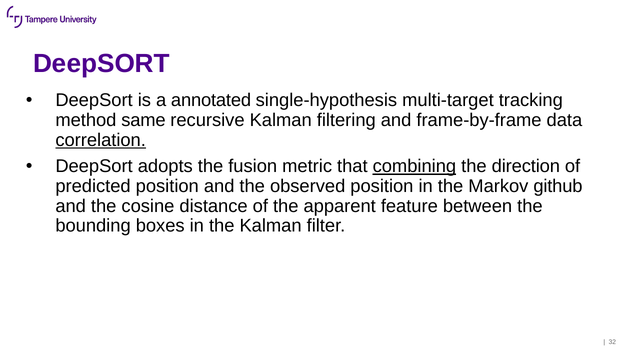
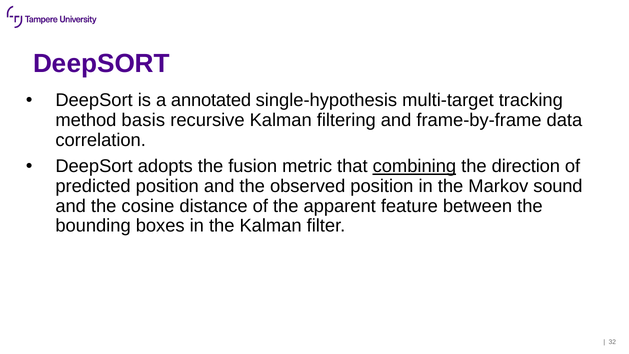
same: same -> basis (143, 120)
correlation underline: present -> none (101, 140)
github: github -> sound (558, 186)
